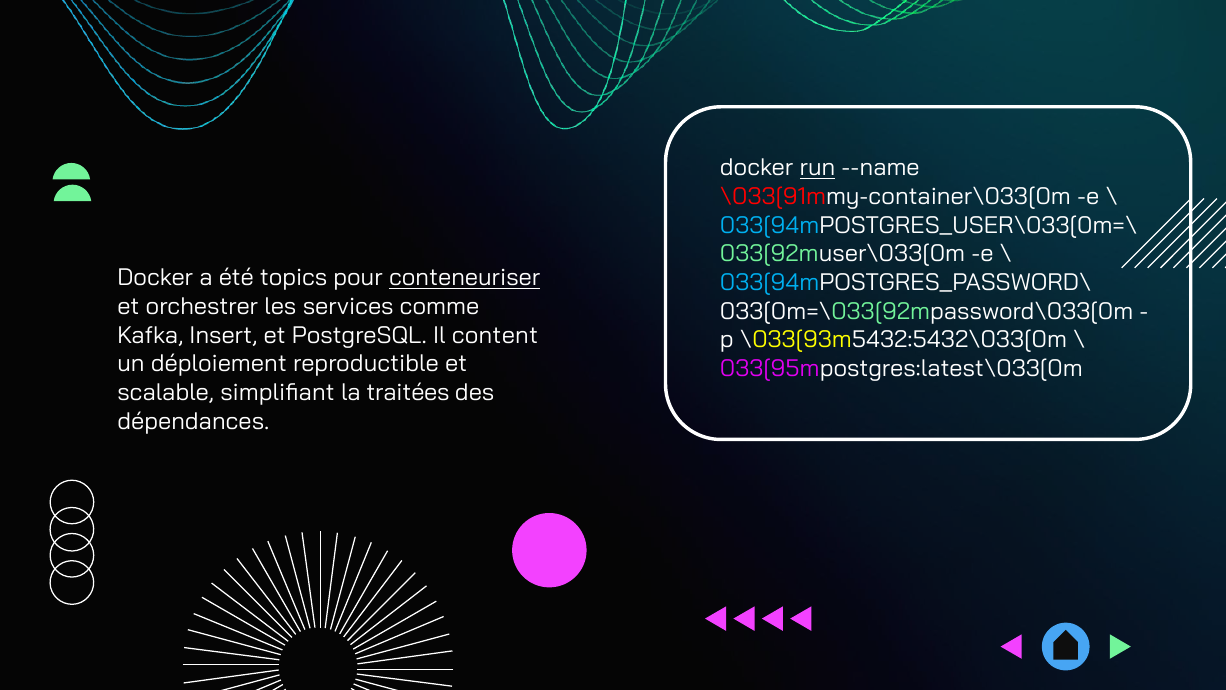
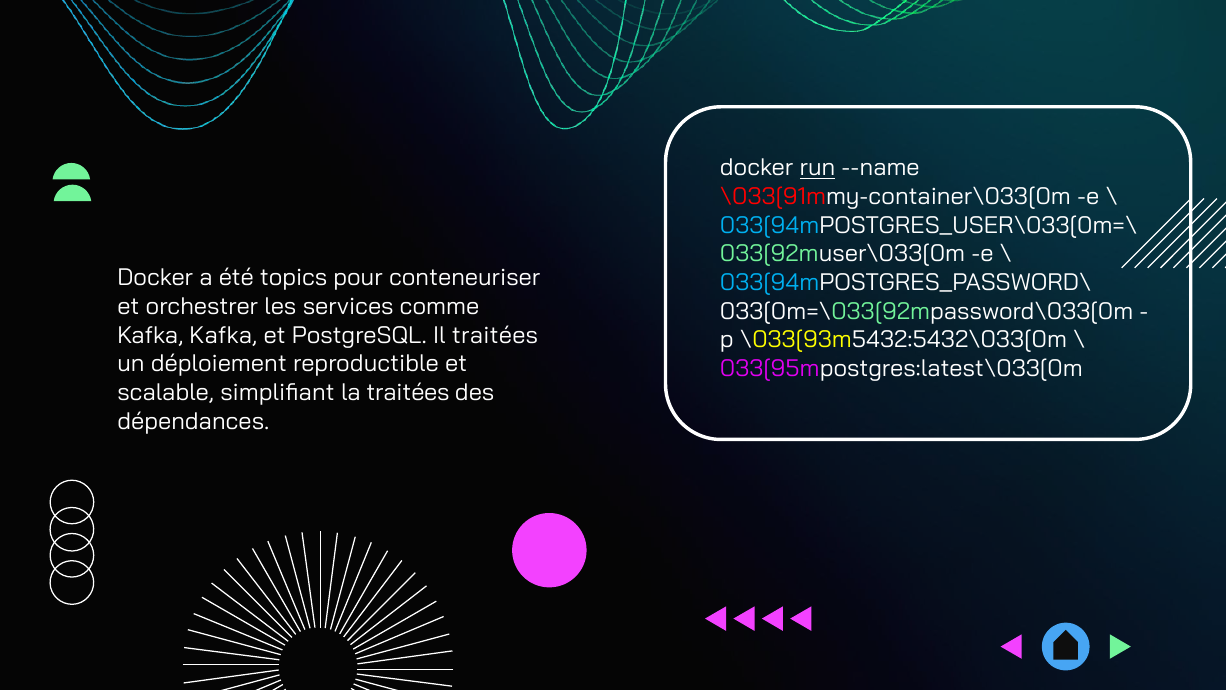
conteneuriser underline: present -> none (465, 278)
Kafka Insert: Insert -> Kafka (223, 335)
Il content: content -> traitées (495, 335)
